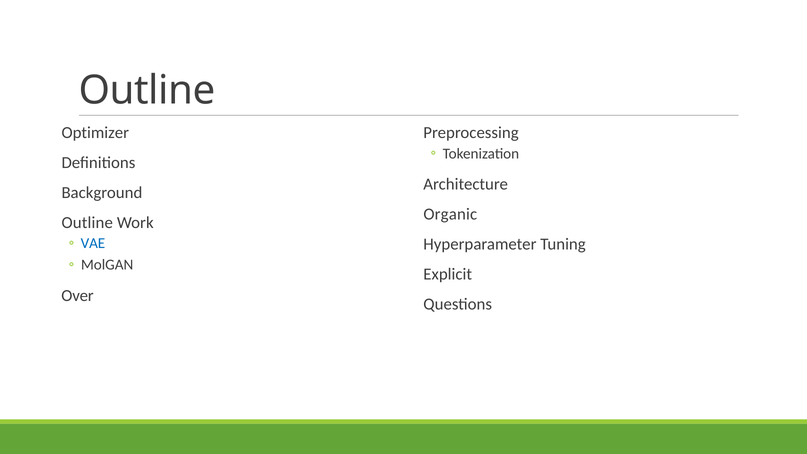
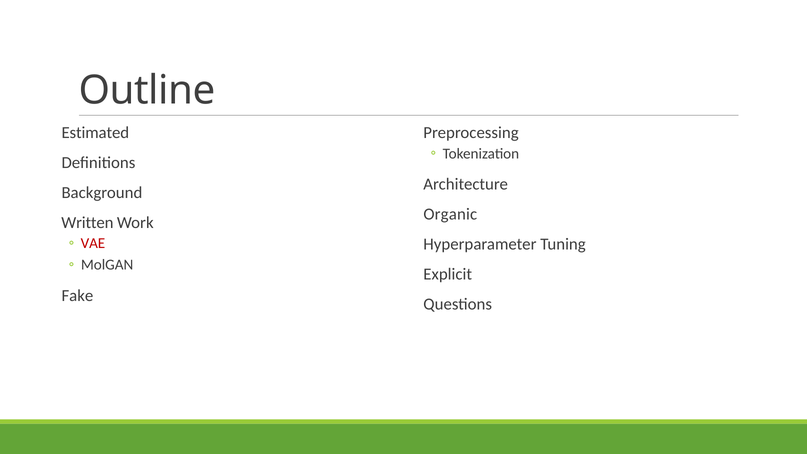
Optimizer: Optimizer -> Estimated (95, 133)
Outline: Outline -> Written (87, 223)
VAE colour: blue -> red (93, 243)
Over: Over -> Fake (77, 295)
